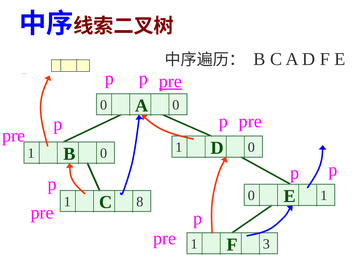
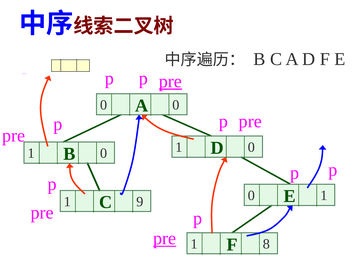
8: 8 -> 9 (140, 201)
pre underline: none -> present (165, 238)
3: 3 -> 8 (266, 243)
